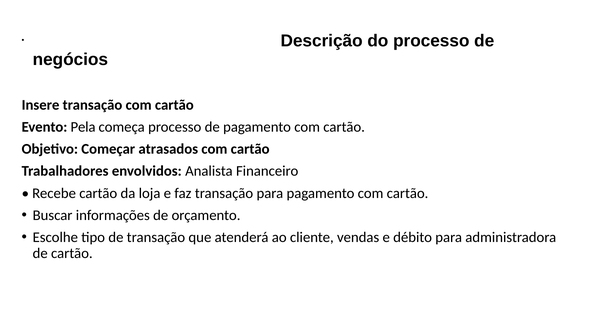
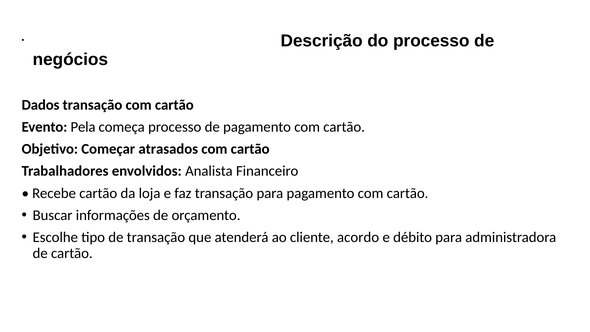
Insere: Insere -> Dados (41, 105)
vendas: vendas -> acordo (358, 237)
